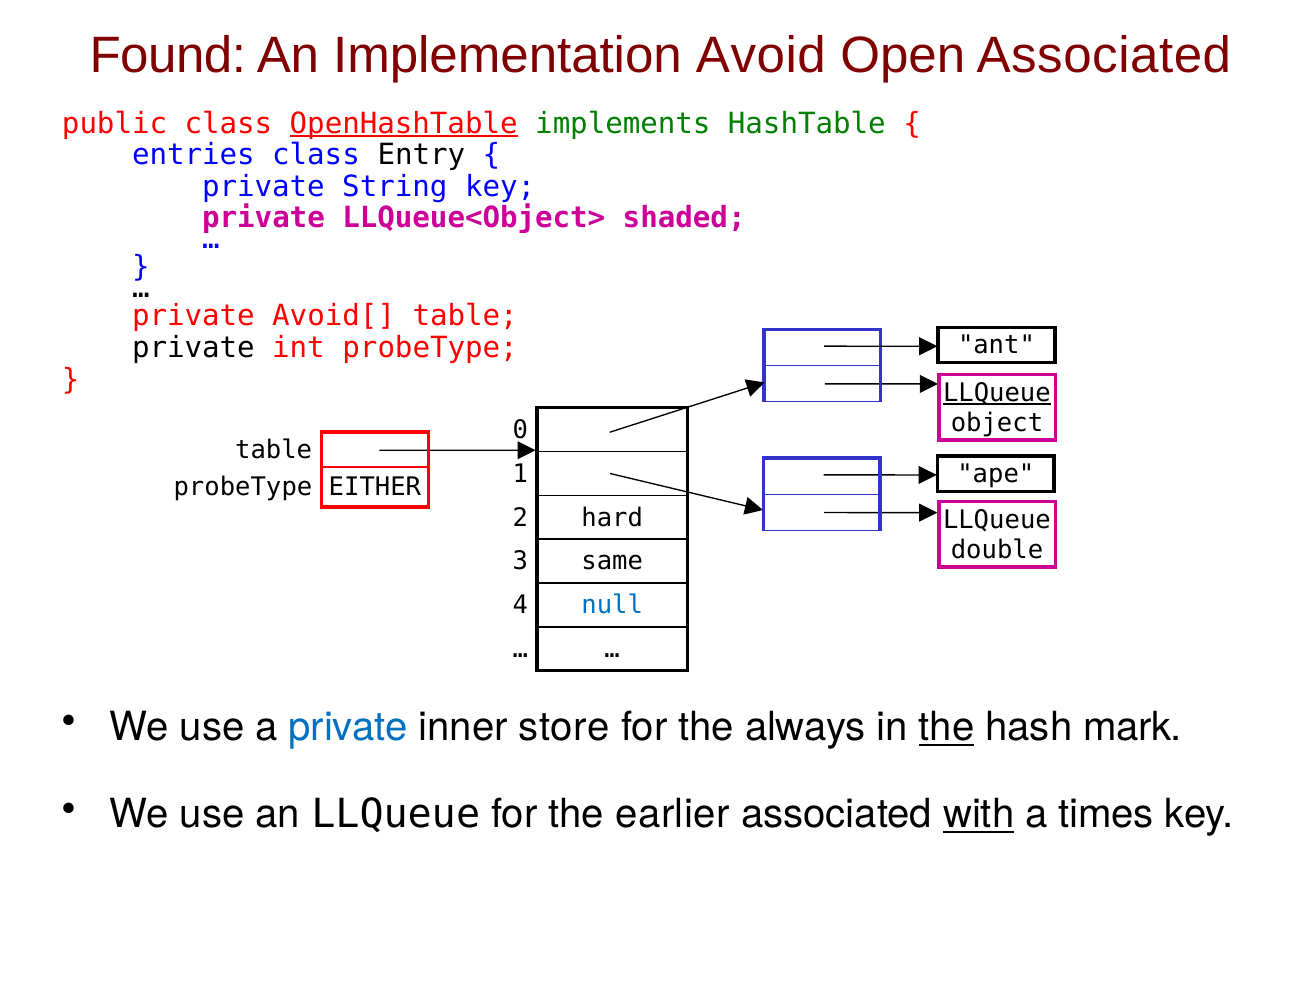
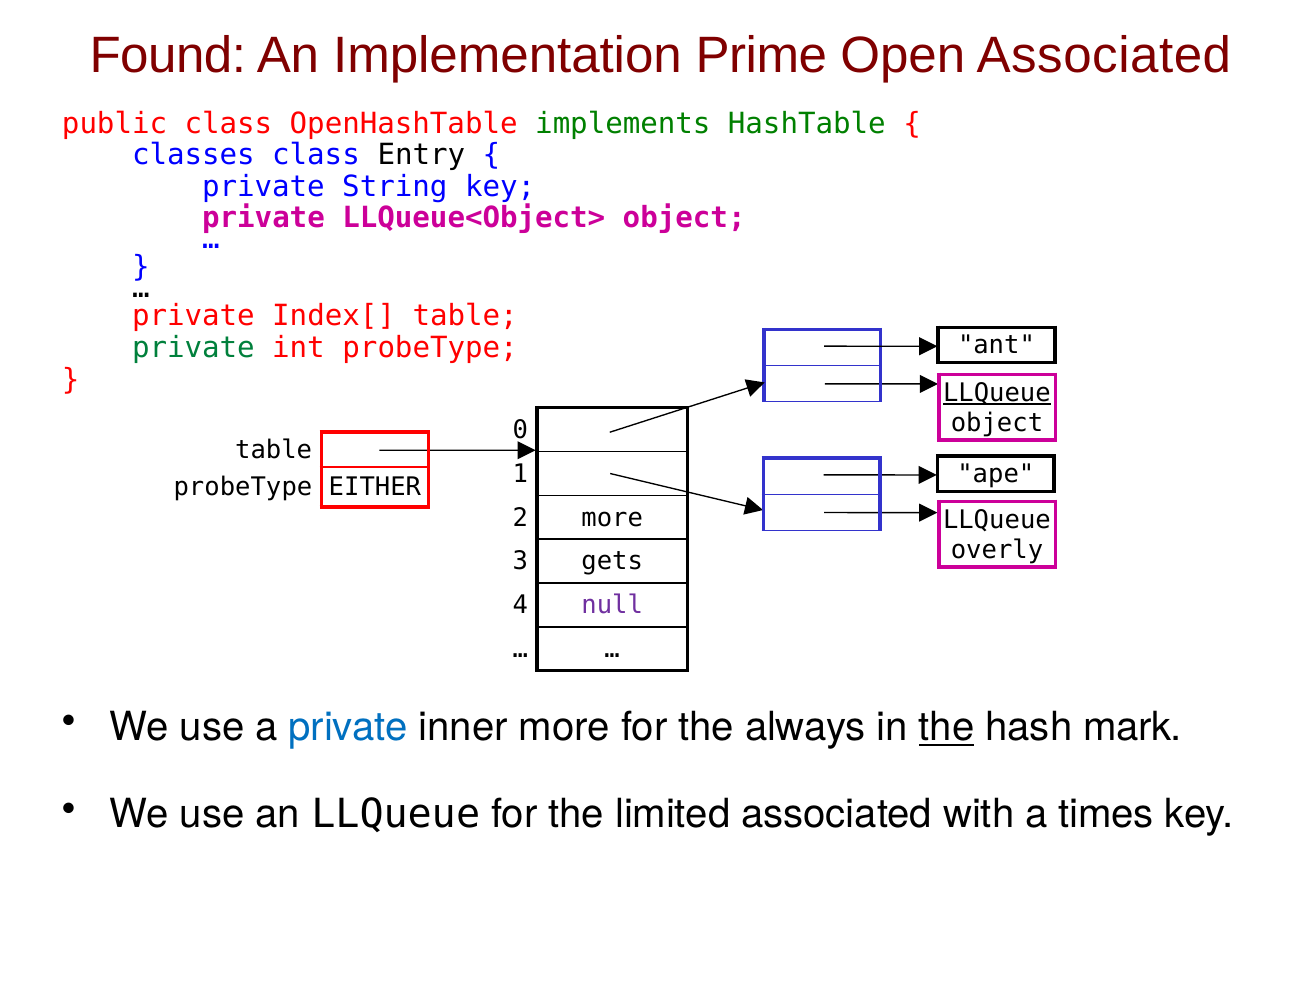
Avoid: Avoid -> Prime (761, 55)
OpenHashTable underline: present -> none (404, 124)
entries: entries -> classes (193, 155)
LLQueue<Object> shaded: shaded -> object (684, 218)
Avoid[: Avoid[ -> Index[ (334, 316)
private colour: black -> green (193, 348)
2 hard: hard -> more (612, 517)
double: double -> overly (997, 549)
same: same -> gets (612, 561)
null colour: blue -> purple (612, 605)
inner store: store -> more (565, 727)
earlier: earlier -> limited (673, 814)
with underline: present -> none (979, 814)
